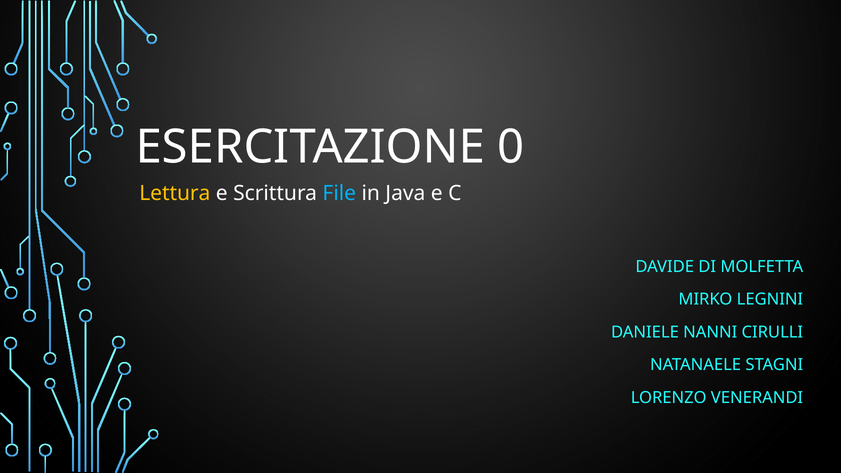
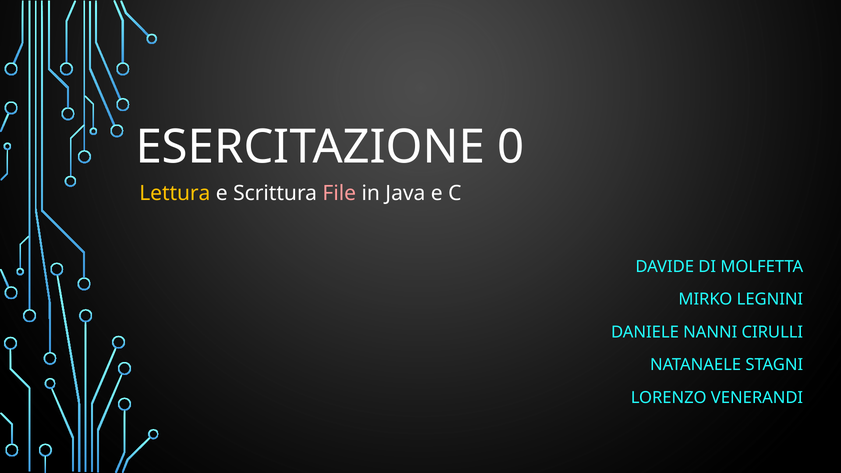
File colour: light blue -> pink (339, 193)
